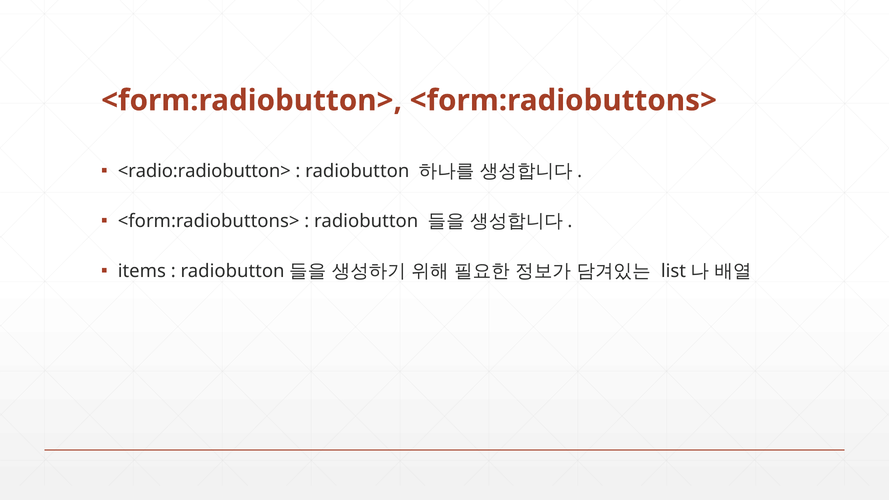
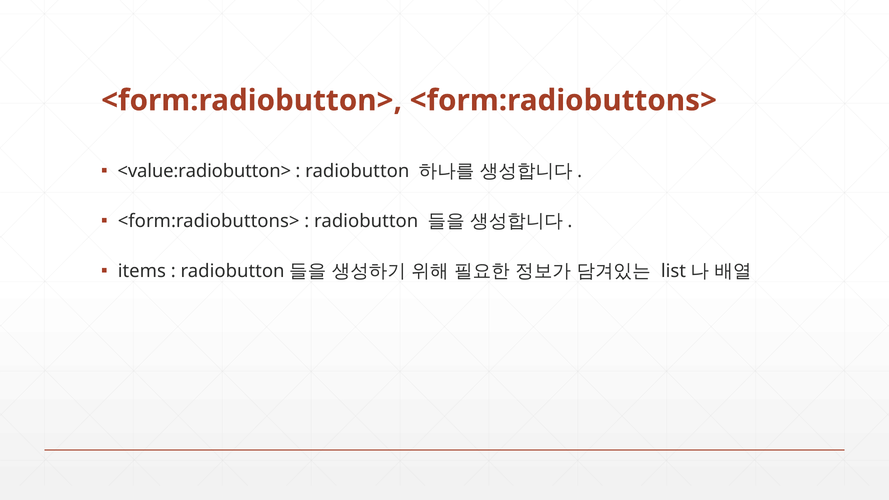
<radio:radiobutton>: <radio:radiobutton> -> <value:radiobutton> (204, 171)
